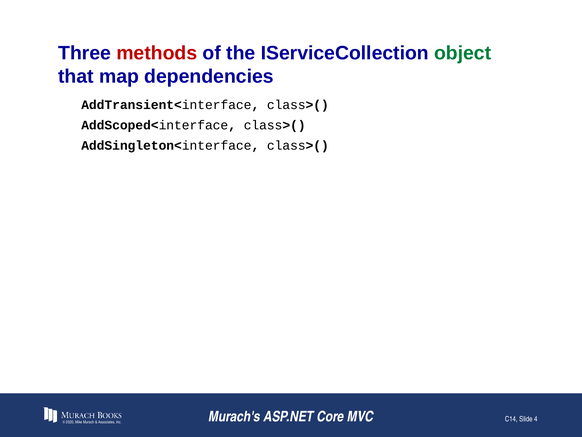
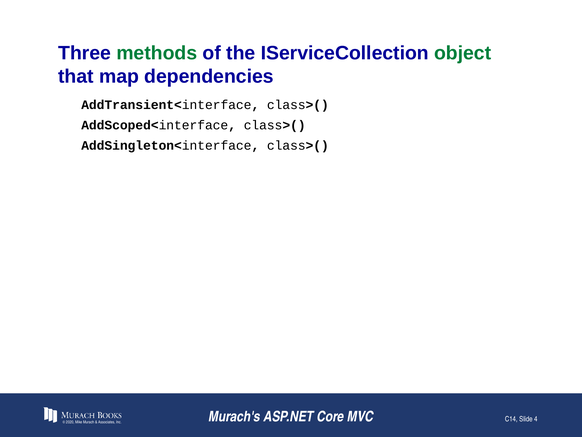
methods colour: red -> green (157, 53)
